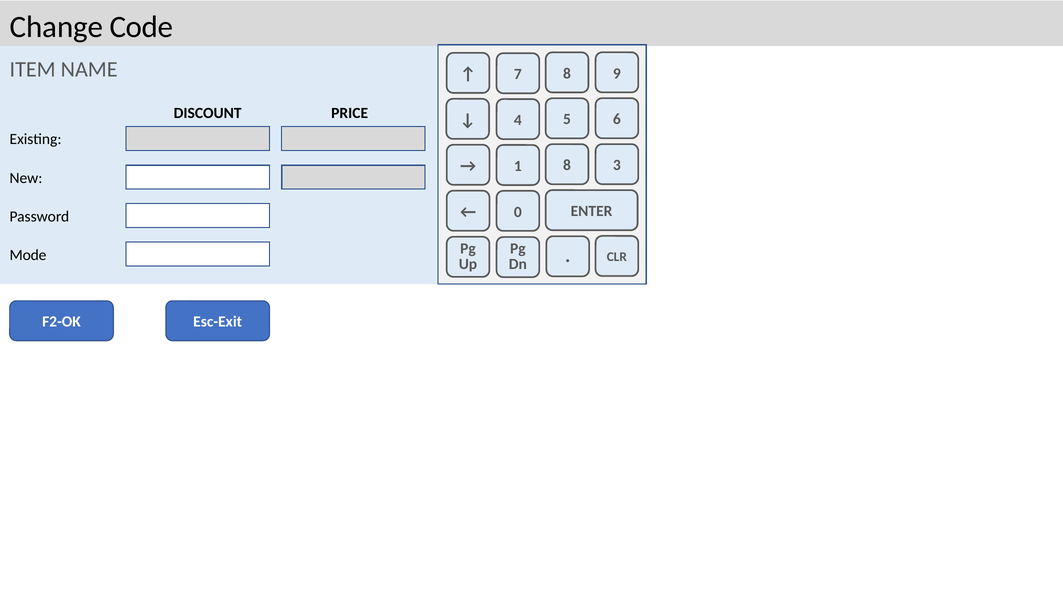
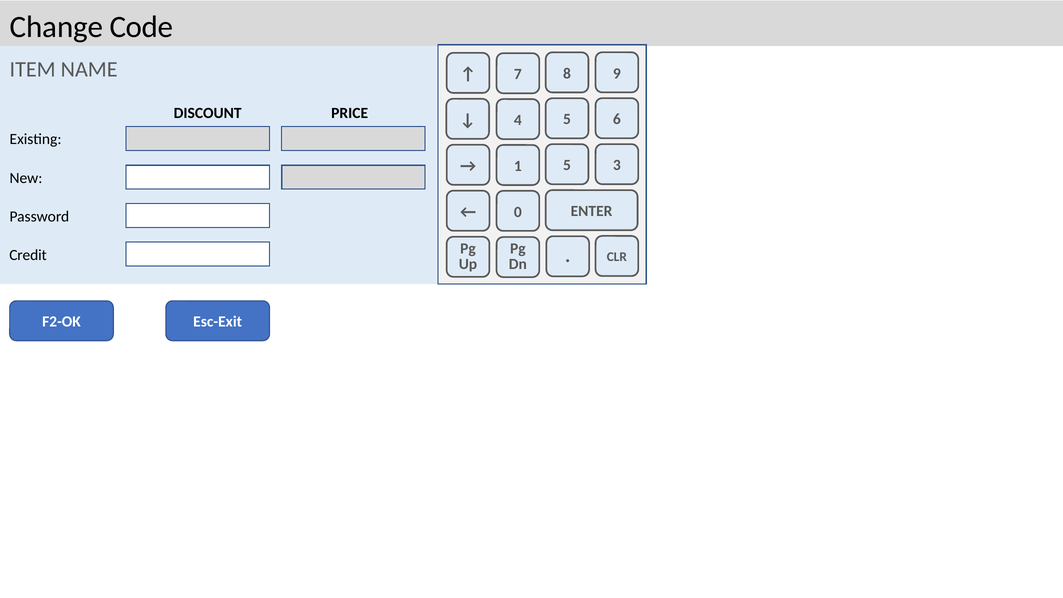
1 8: 8 -> 5 (567, 165)
Mode: Mode -> Credit (28, 255)
